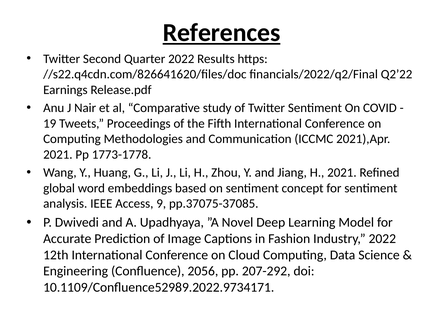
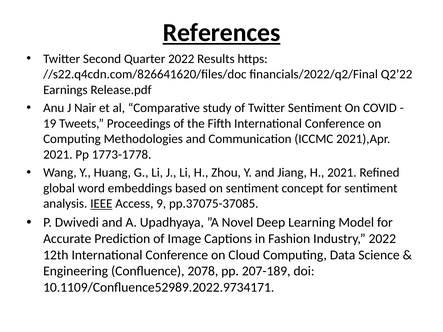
IEEE underline: none -> present (101, 204)
2056: 2056 -> 2078 (203, 271)
207-292: 207-292 -> 207-189 (266, 271)
